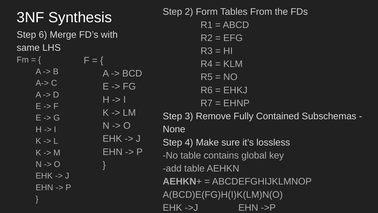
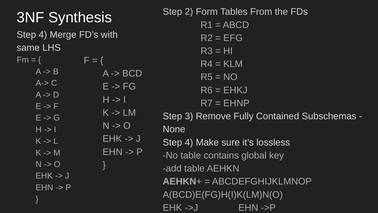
6: 6 -> 4 (43, 35)
